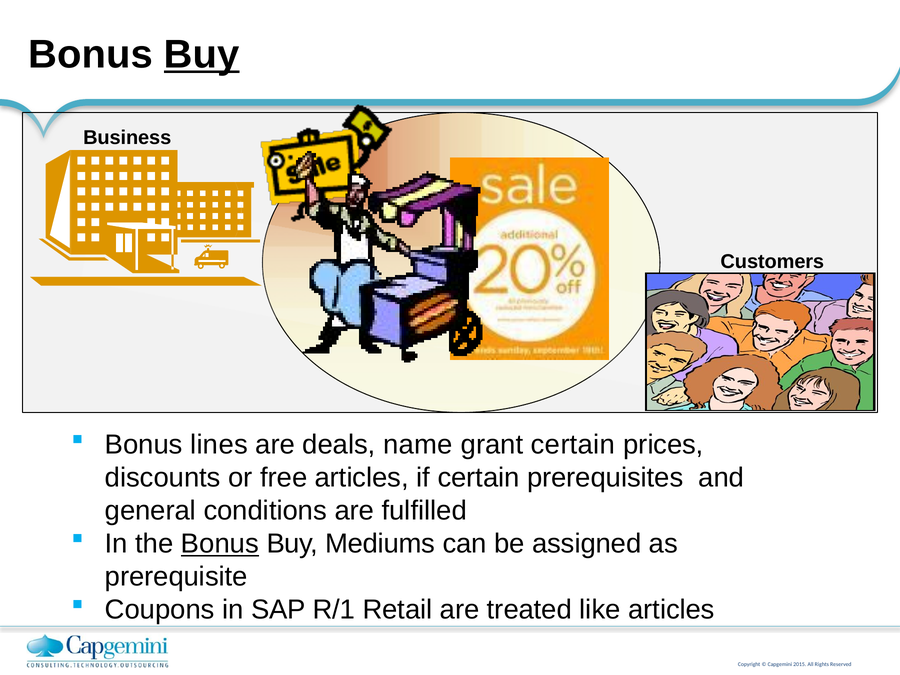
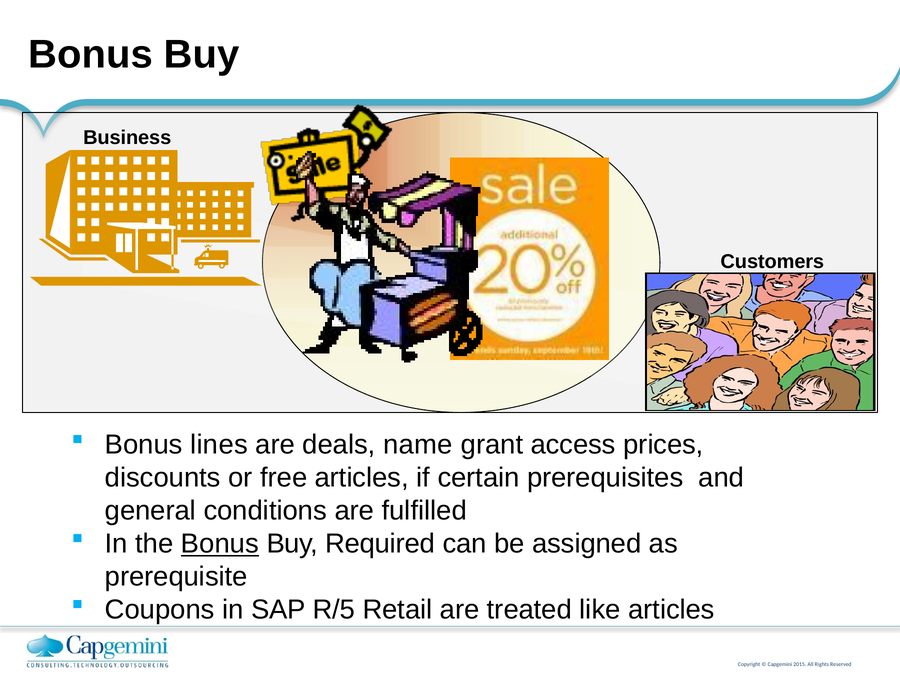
Buy underline: present -> none (202, 54)
grant certain: certain -> access (573, 445)
Mediums: Mediums -> Required (380, 544)
R/1: R/1 -> R/5 (334, 610)
